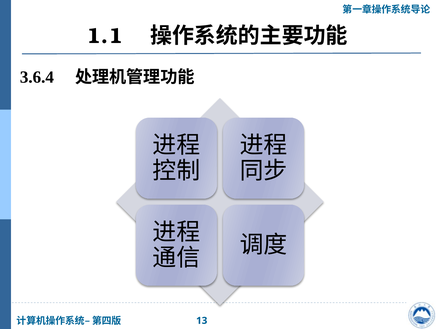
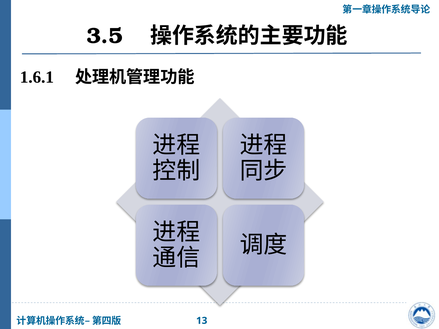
1.1: 1.1 -> 3.5 (105, 36)
3.6.4: 3.6.4 -> 1.6.1 (37, 77)
